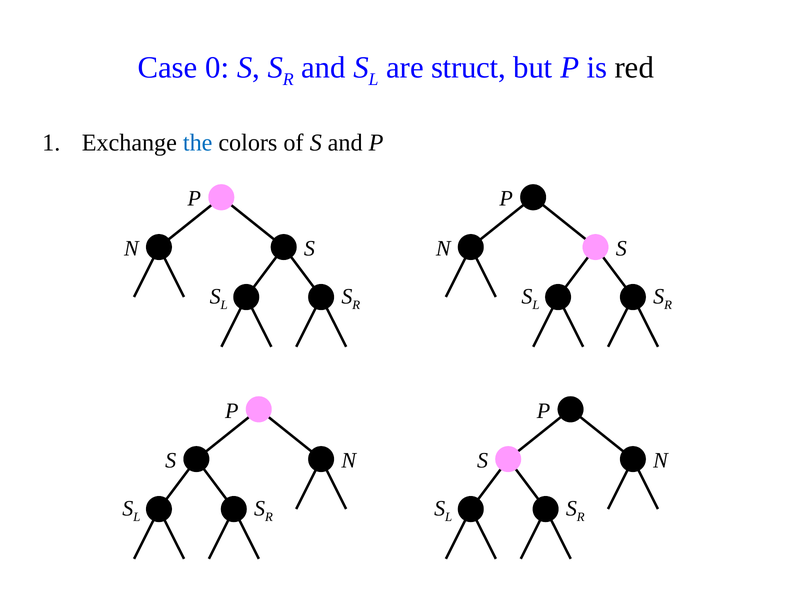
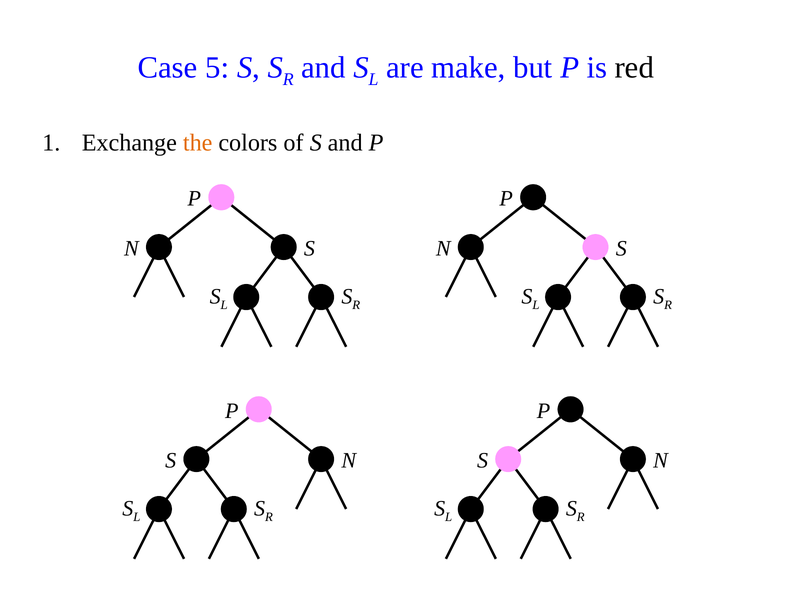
0: 0 -> 5 (217, 67)
struct: struct -> make (468, 67)
the colour: blue -> orange (198, 143)
